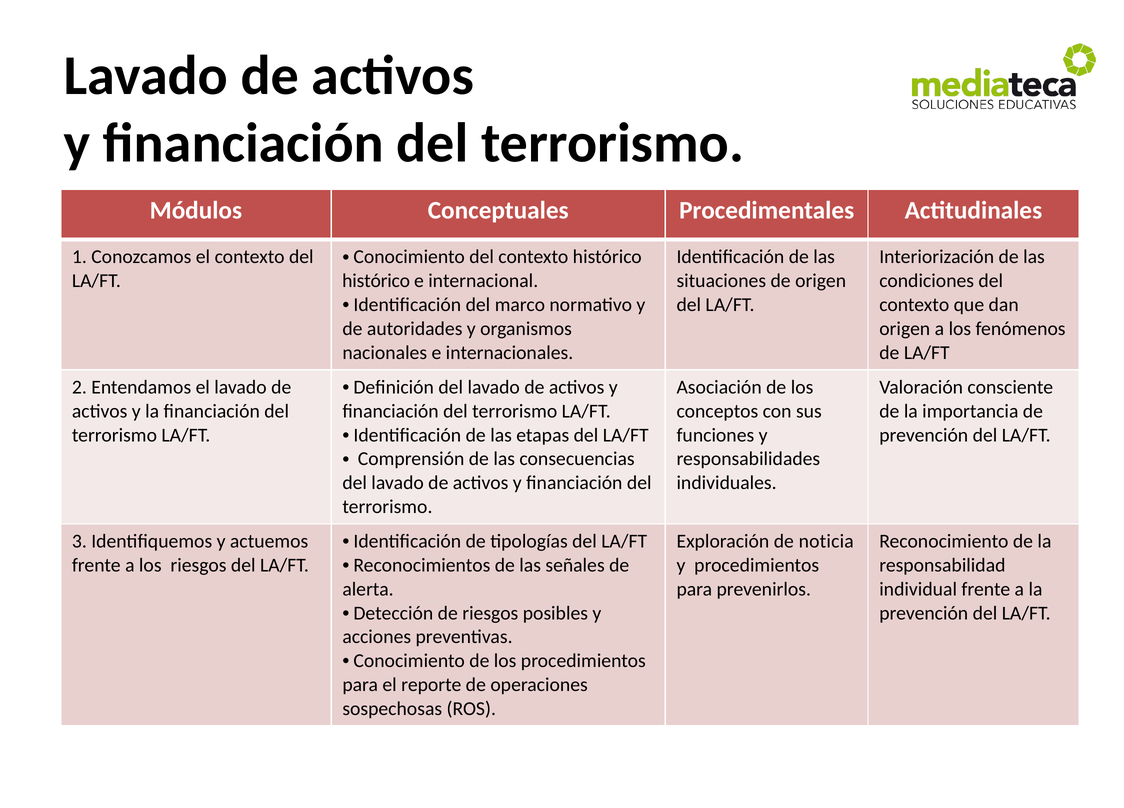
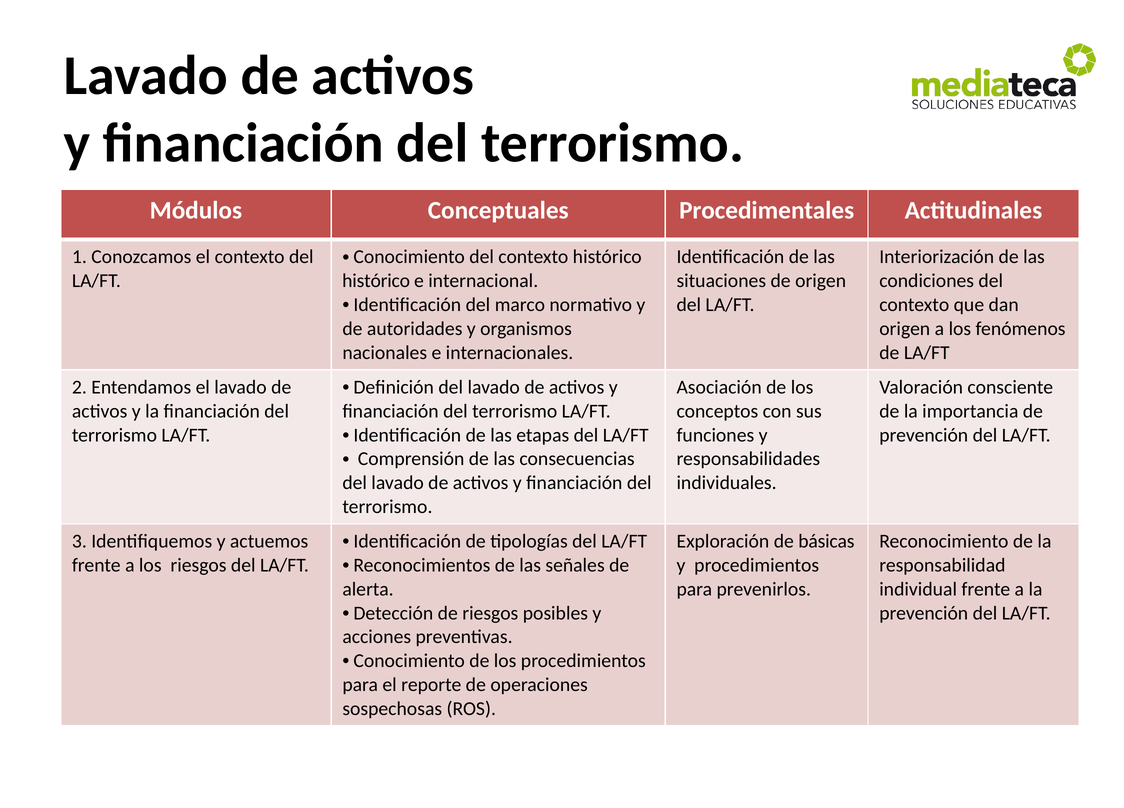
noticia: noticia -> básicas (826, 542)
